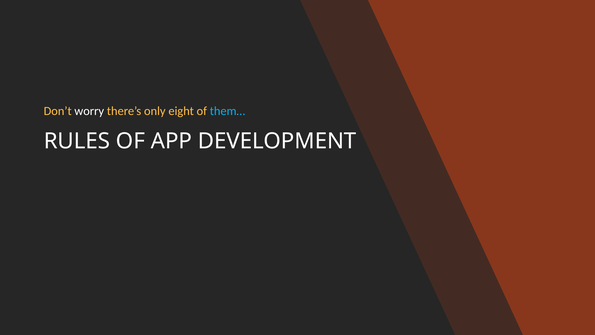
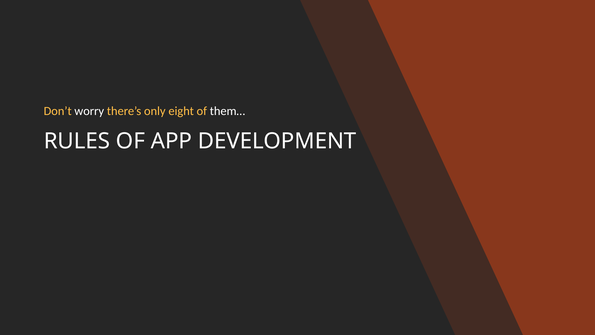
them… colour: light blue -> white (227, 111)
